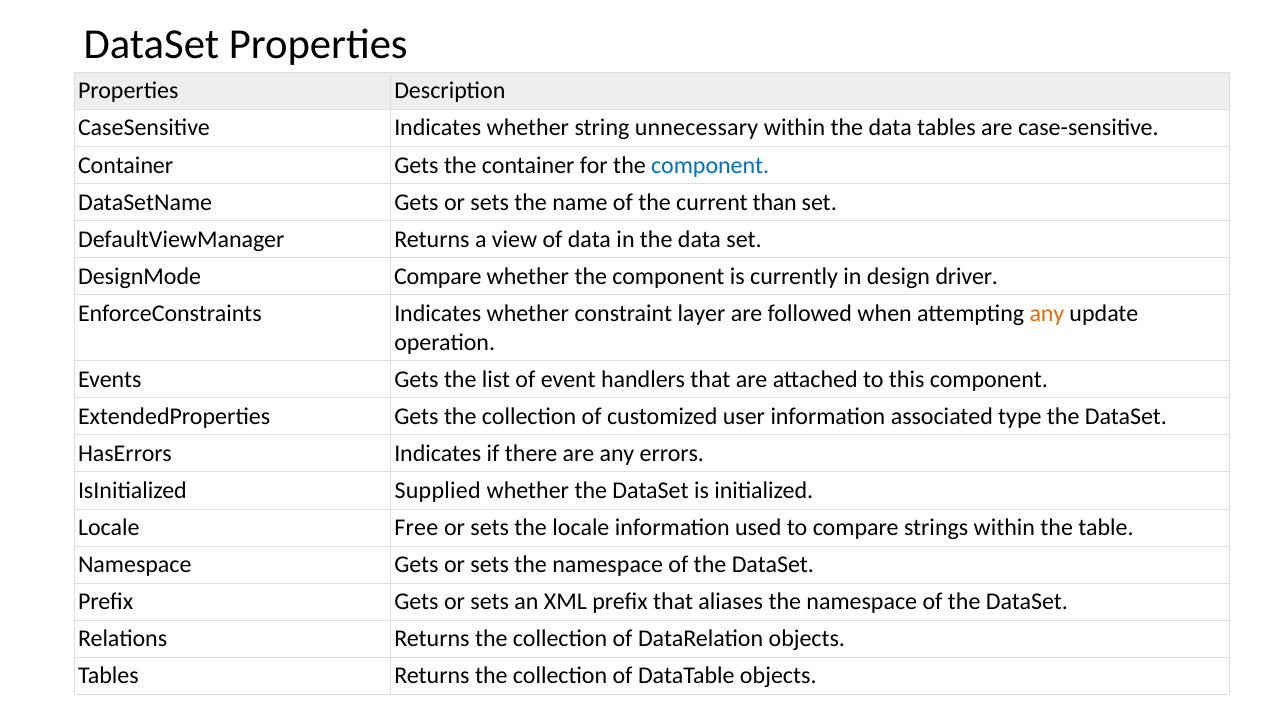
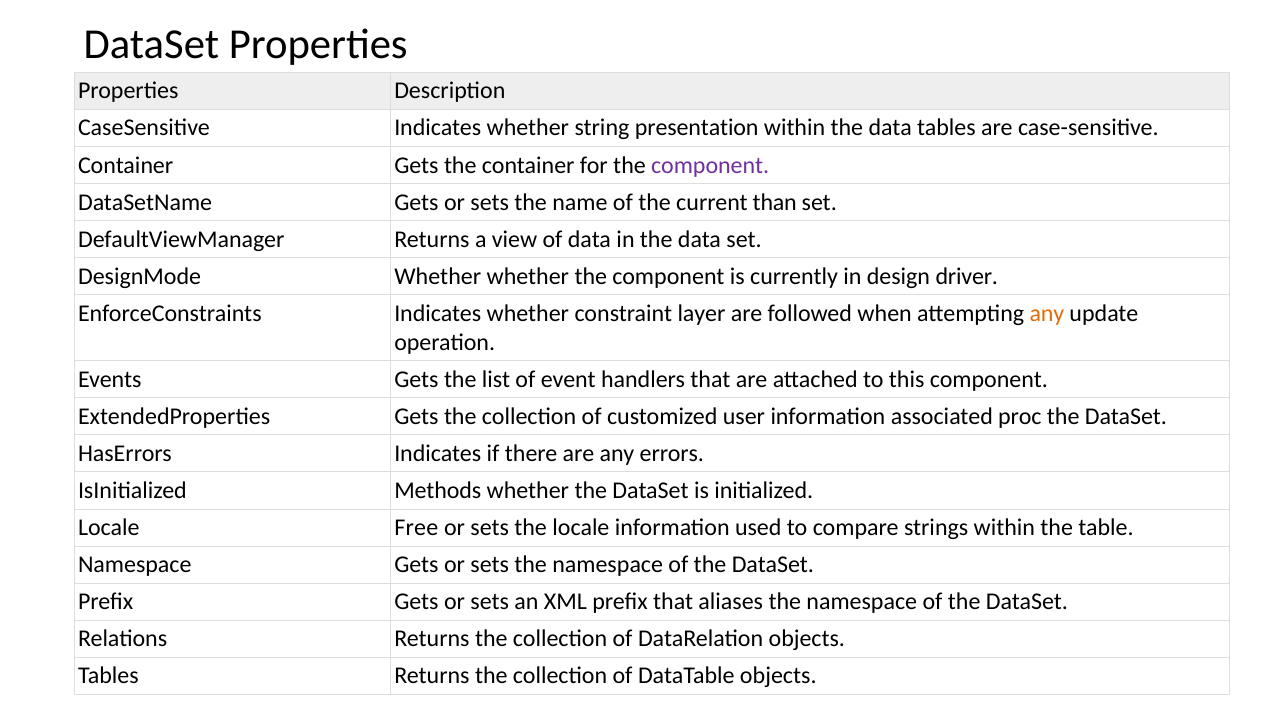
unnecessary: unnecessary -> presentation (697, 128)
component colour: blue -> purple (710, 165)
DesignMode Compare: Compare -> Whether (438, 276)
type: type -> proc (1020, 417)
Supplied: Supplied -> Methods (438, 491)
